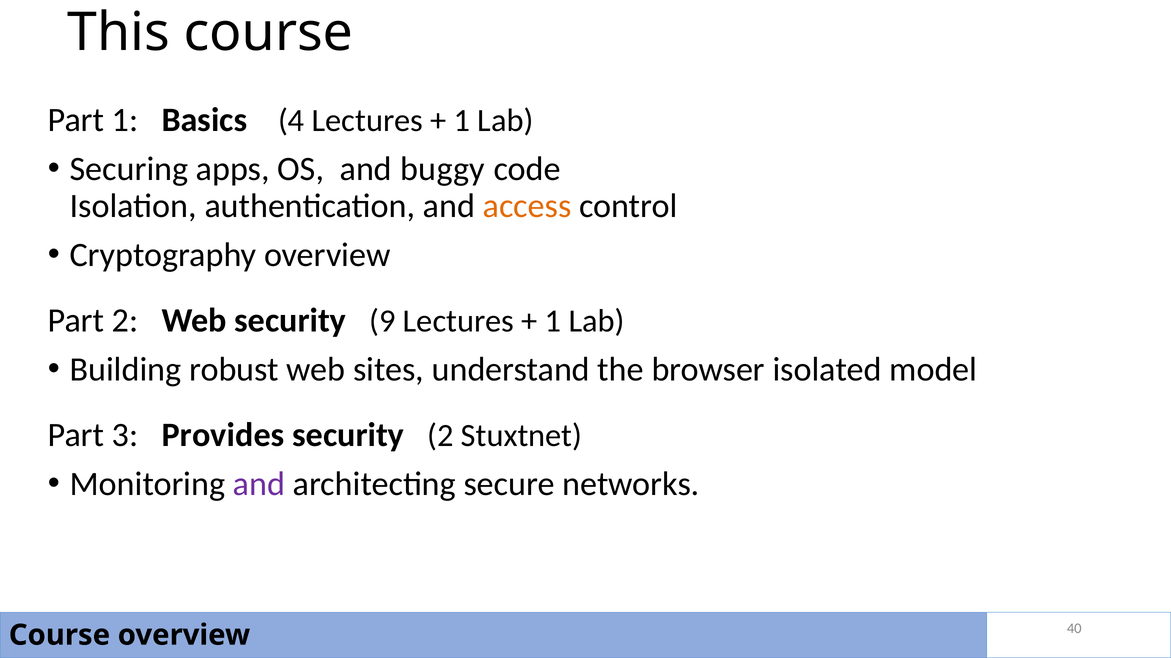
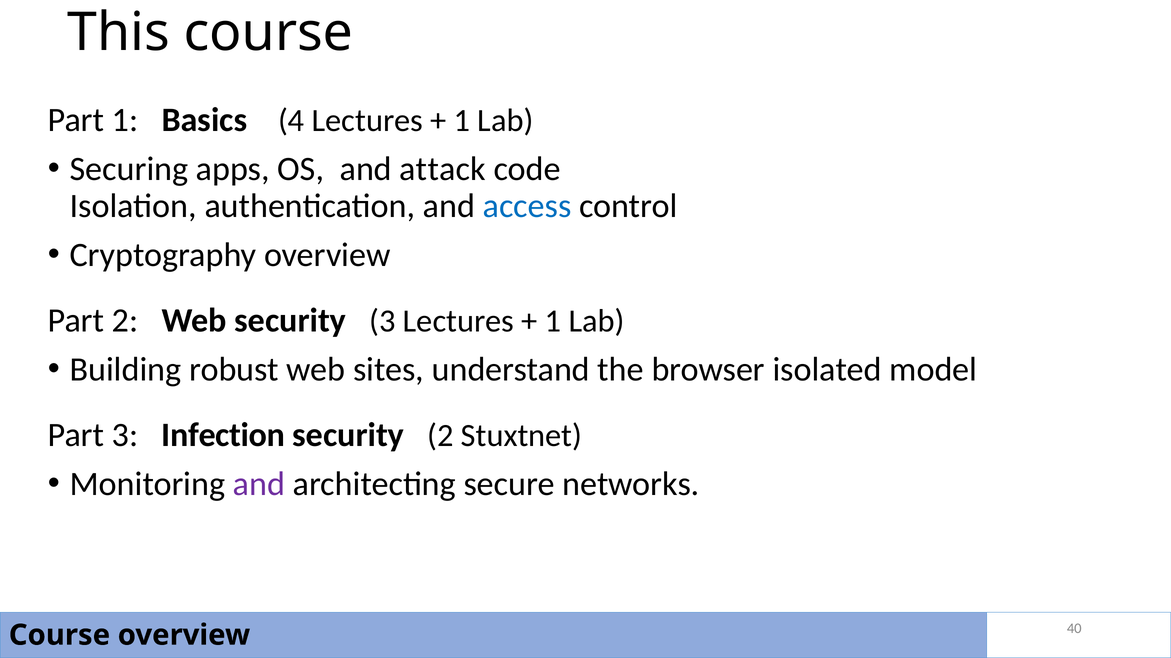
buggy: buggy -> attack (443, 169)
access colour: orange -> blue (527, 206)
security 9: 9 -> 3 (382, 321)
Provides: Provides -> Infection (223, 435)
